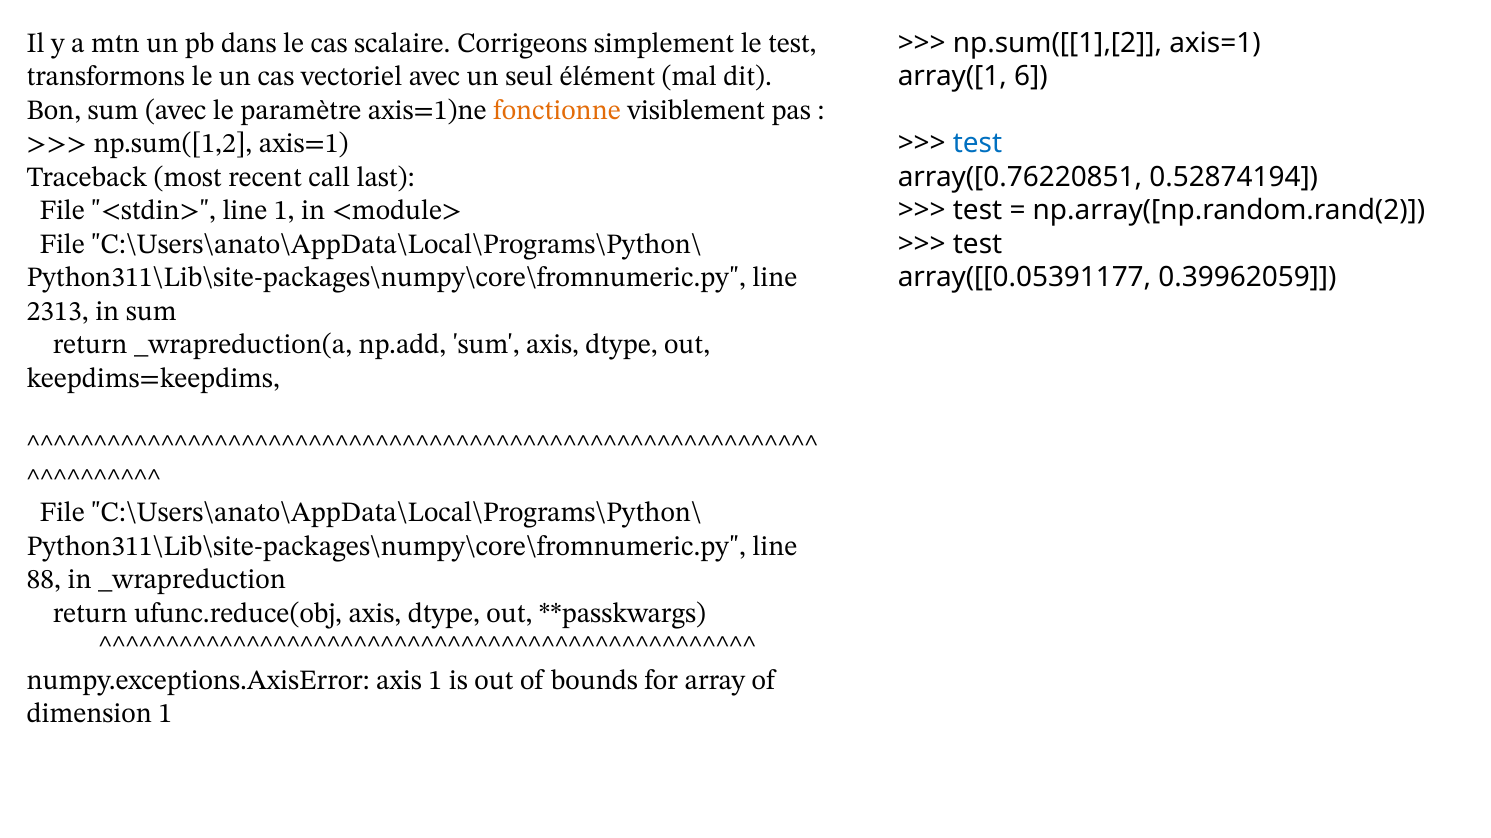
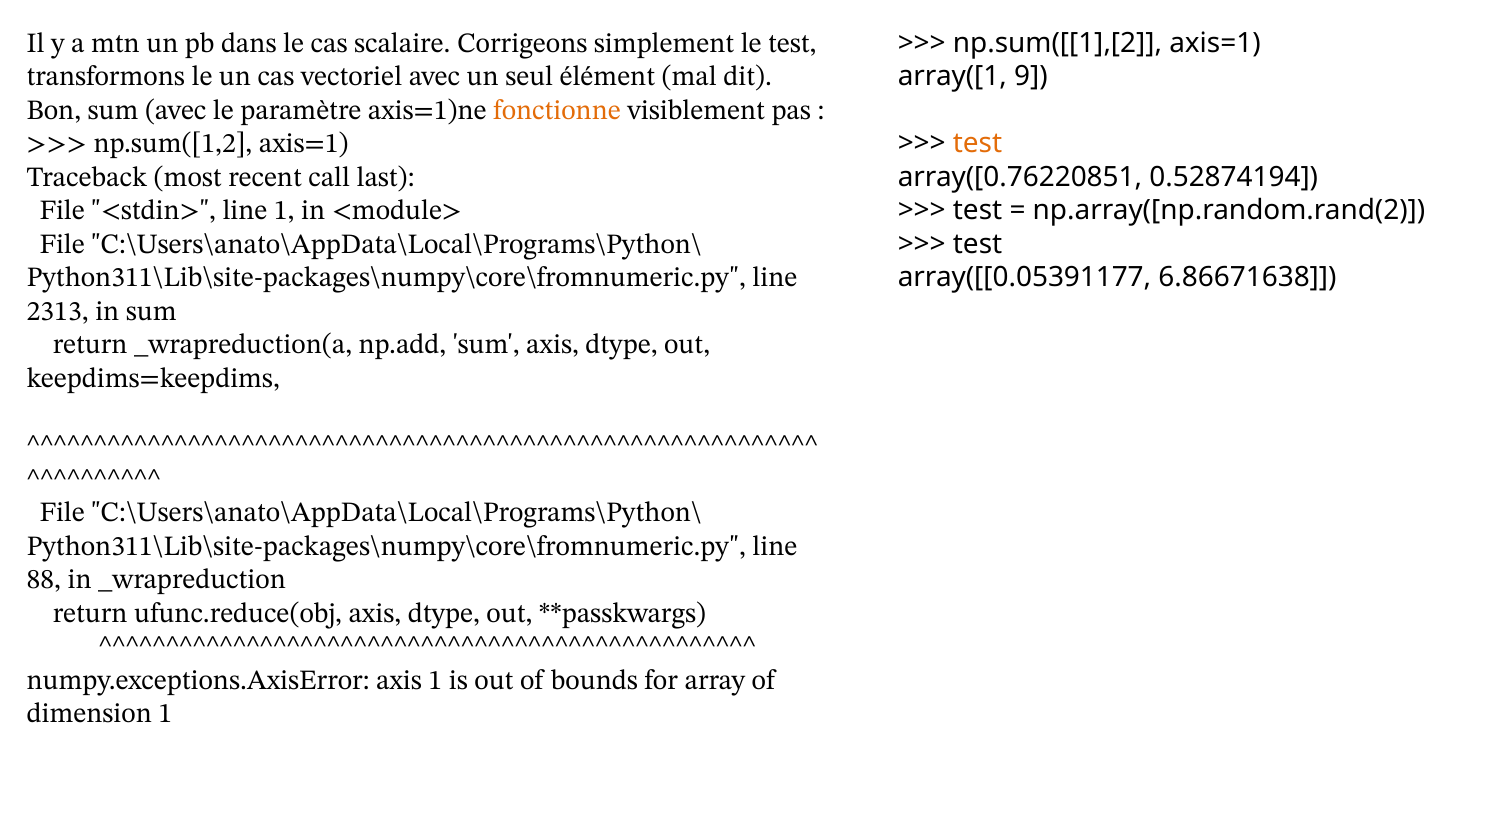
6: 6 -> 9 (1031, 77)
test colour: blue -> orange (978, 144)
0.39962059: 0.39962059 -> 6.86671638 (1247, 278)
